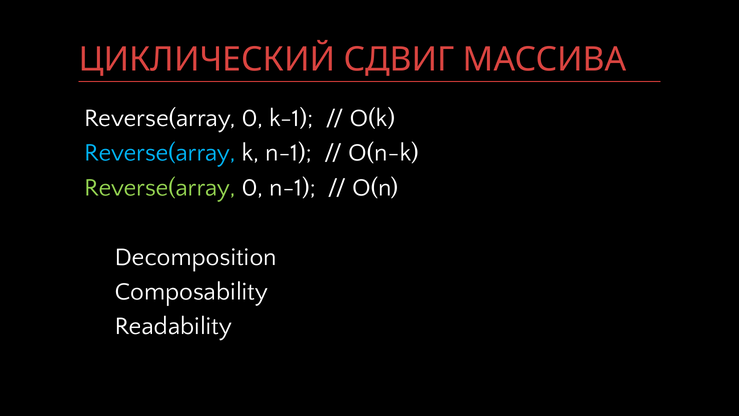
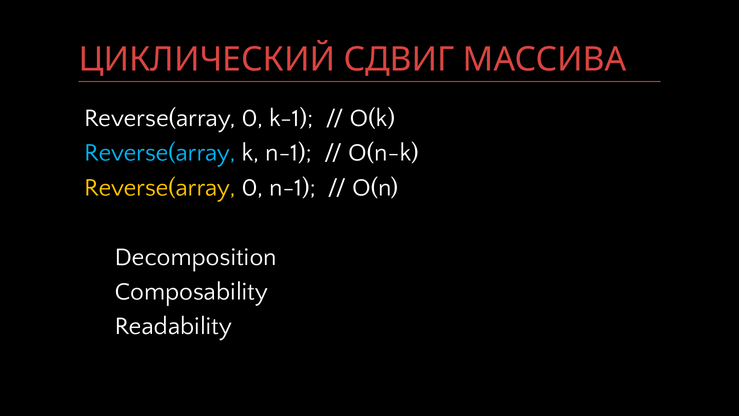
Reverse(array colour: light green -> yellow (160, 187)
